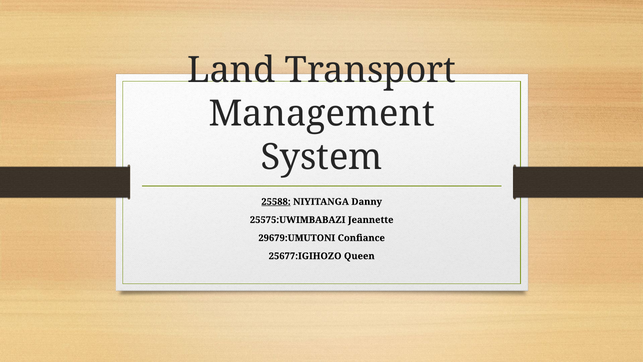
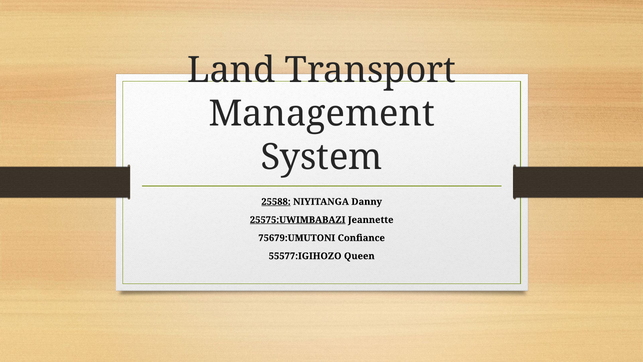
25575:UWIMBABAZI underline: none -> present (298, 220)
29679:UMUTONI: 29679:UMUTONI -> 75679:UMUTONI (297, 238)
25677:IGIHOZO: 25677:IGIHOZO -> 55577:IGIHOZO (305, 256)
